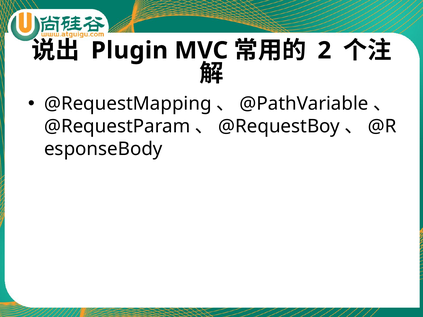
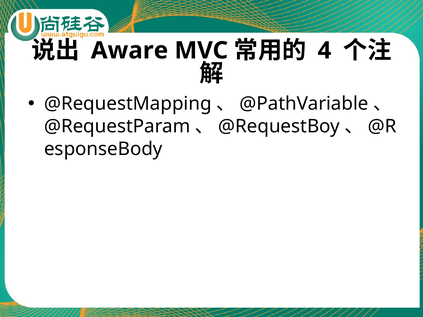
Plugin: Plugin -> Aware (130, 51)
2: 2 -> 4 (324, 51)
